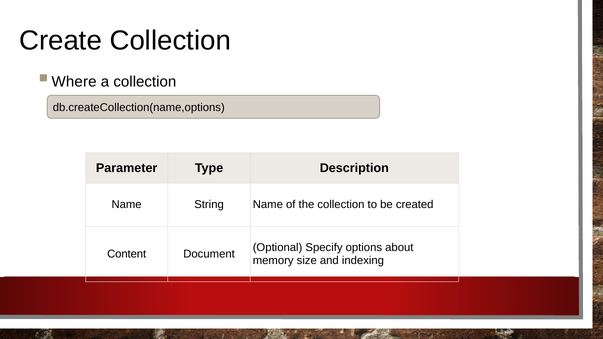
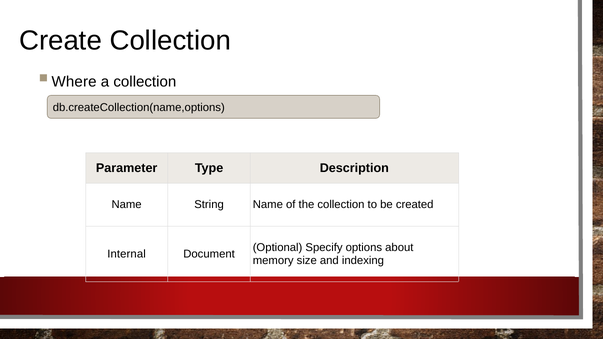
Content: Content -> Internal (127, 254)
